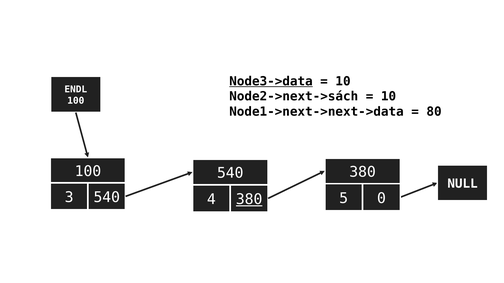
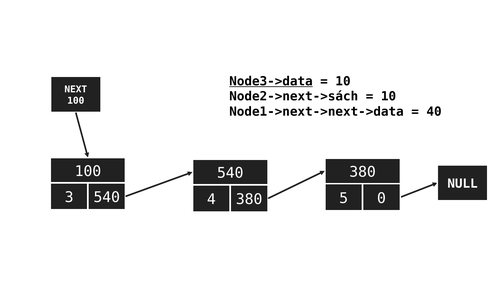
ENDL: ENDL -> NEXT (76, 90)
80: 80 -> 40 (434, 112)
380 underline: present -> none (249, 200)
